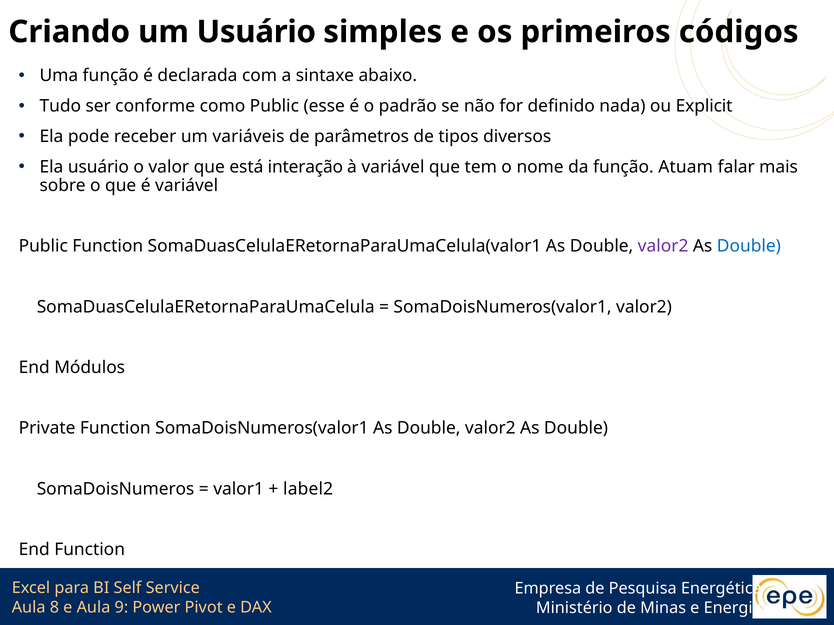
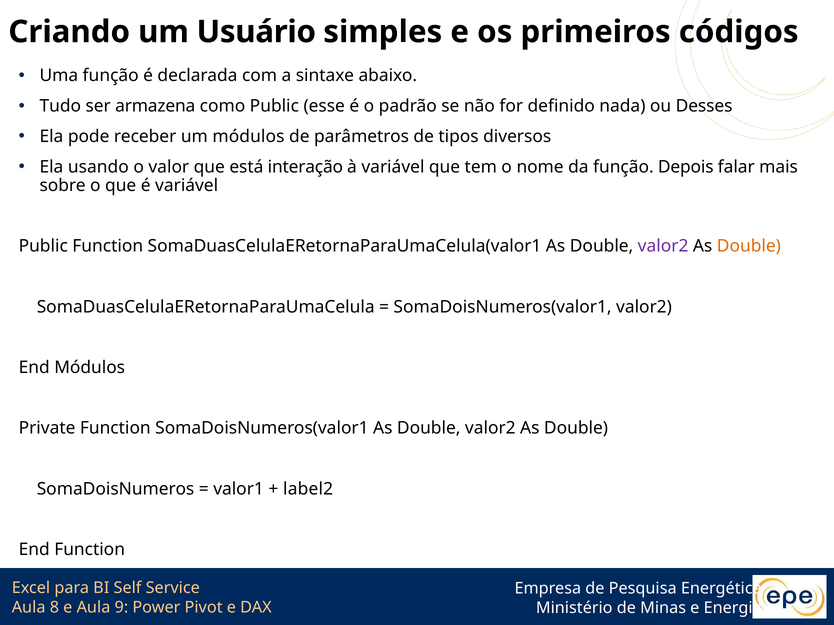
conforme: conforme -> armazena (155, 106)
Explicit: Explicit -> Desses (704, 106)
um variáveis: variáveis -> módulos (248, 137)
Ela usuário: usuário -> usando (98, 167)
Atuam: Atuam -> Depois (686, 167)
Double colour: blue -> orange (749, 246)
